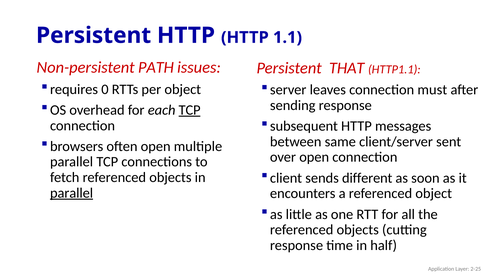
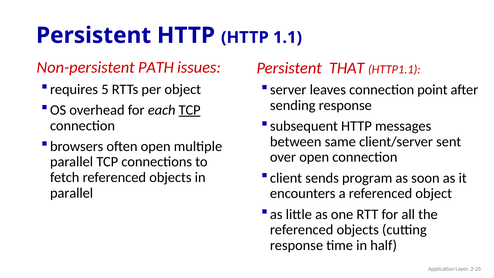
0: 0 -> 5 (105, 89)
must: must -> point (432, 90)
different: different -> program (367, 178)
parallel underline: present -> none (72, 193)
